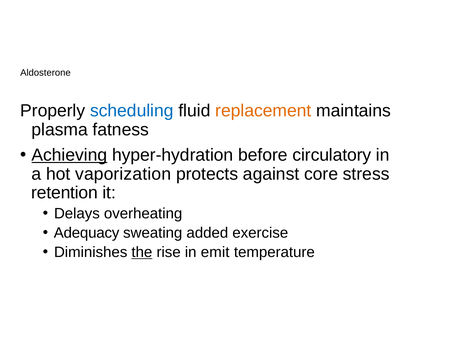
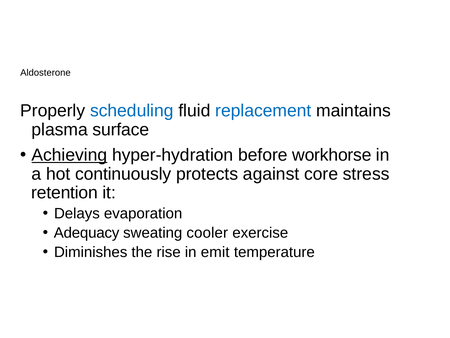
replacement colour: orange -> blue (263, 111)
fatness: fatness -> surface (121, 130)
circulatory: circulatory -> workhorse (332, 155)
vaporization: vaporization -> continuously (123, 174)
overheating: overheating -> evaporation (143, 213)
added: added -> cooler (207, 233)
the underline: present -> none (142, 252)
